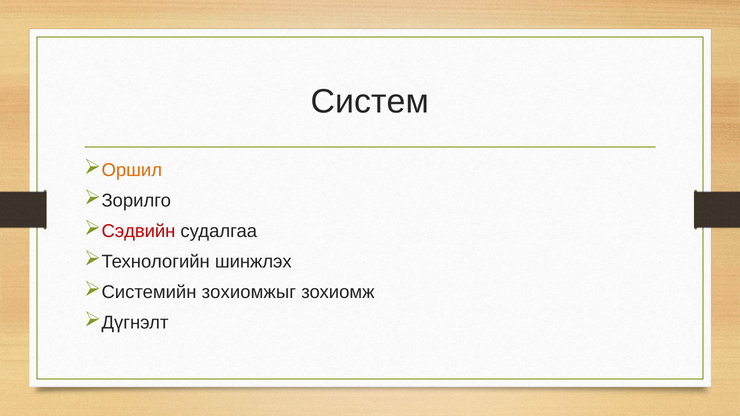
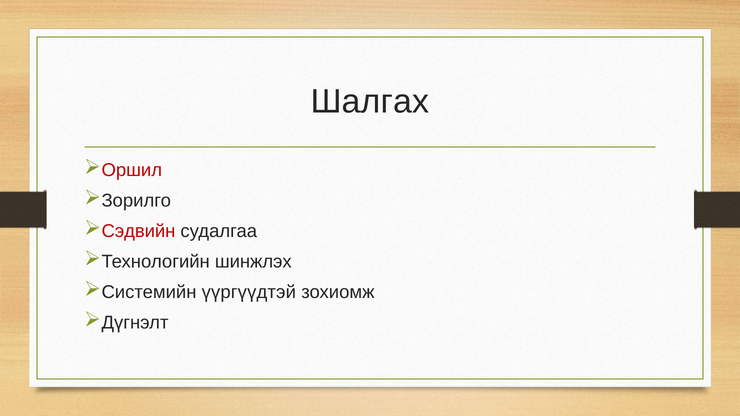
Систем: Систем -> Шалгах (370, 102)
Оршил colour: orange -> red (132, 170)
зохиомжыг: зохиомжыг -> үүргүүдтэй (249, 292)
